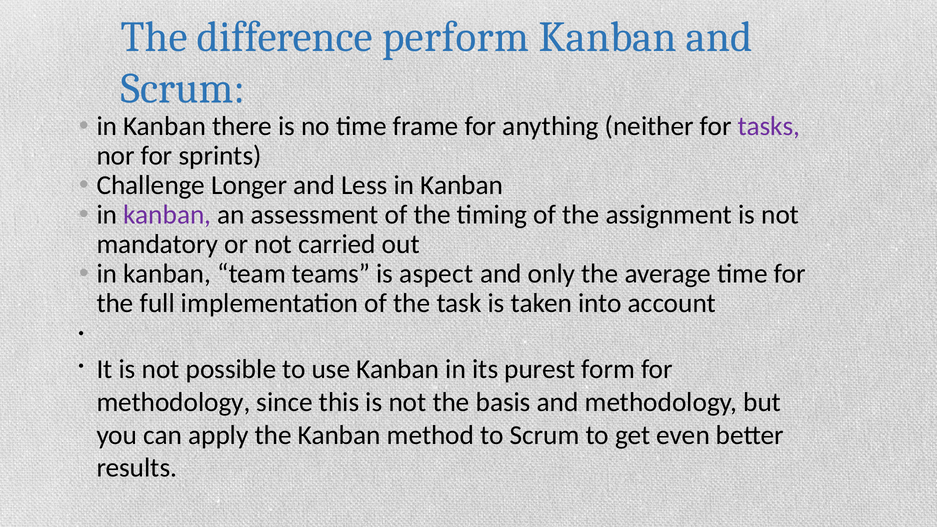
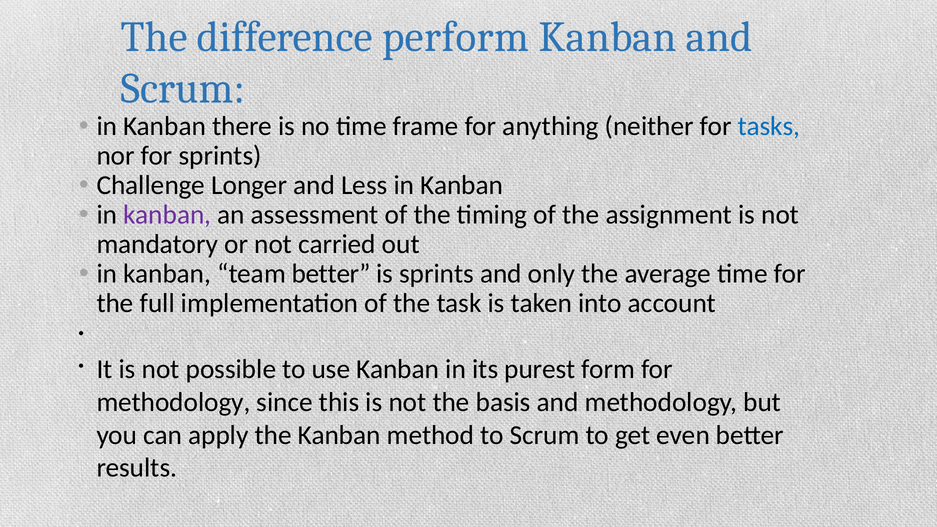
tasks colour: purple -> blue (769, 126)
team teams: teams -> better (331, 274)
is aspect: aspect -> sprints (437, 274)
